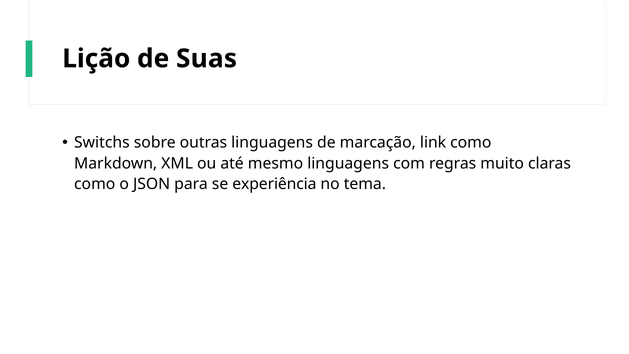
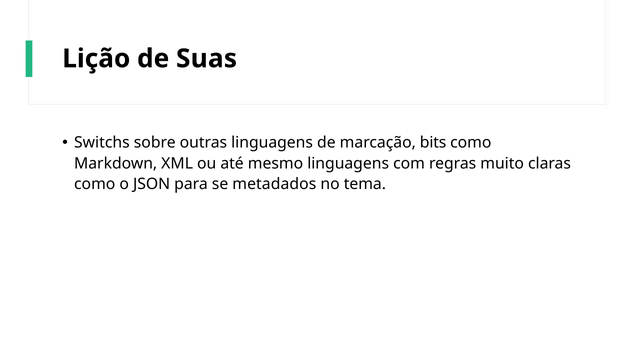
link: link -> bits (433, 143)
experiência: experiência -> metadados (274, 184)
